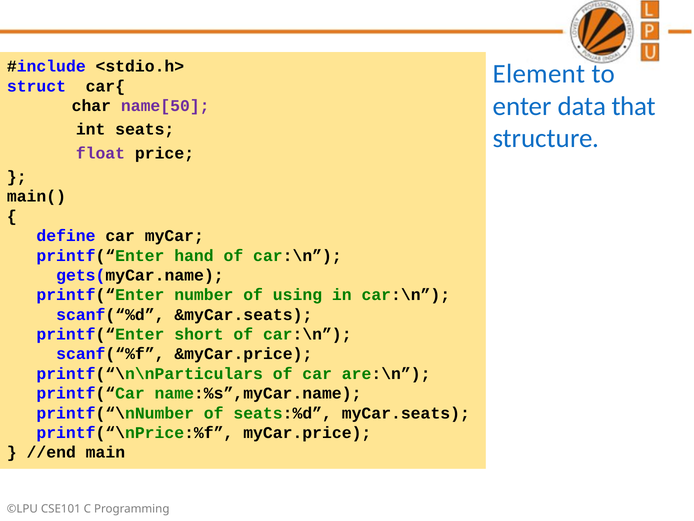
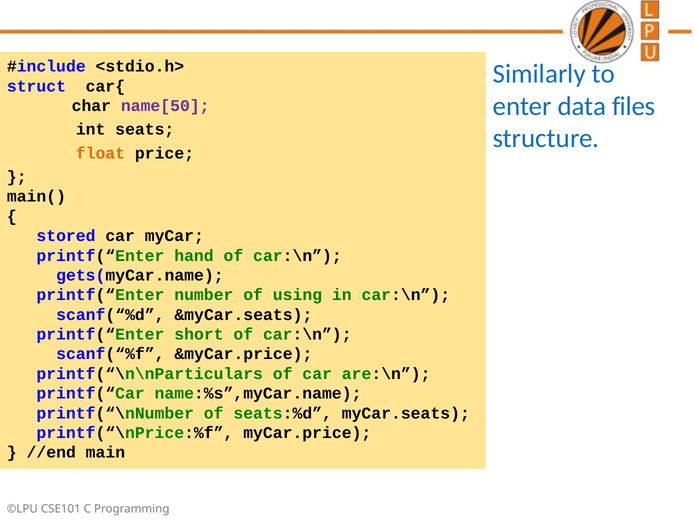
Element: Element -> Similarly (539, 74)
that: that -> files (634, 106)
float colour: purple -> orange (100, 153)
define: define -> stored (66, 236)
